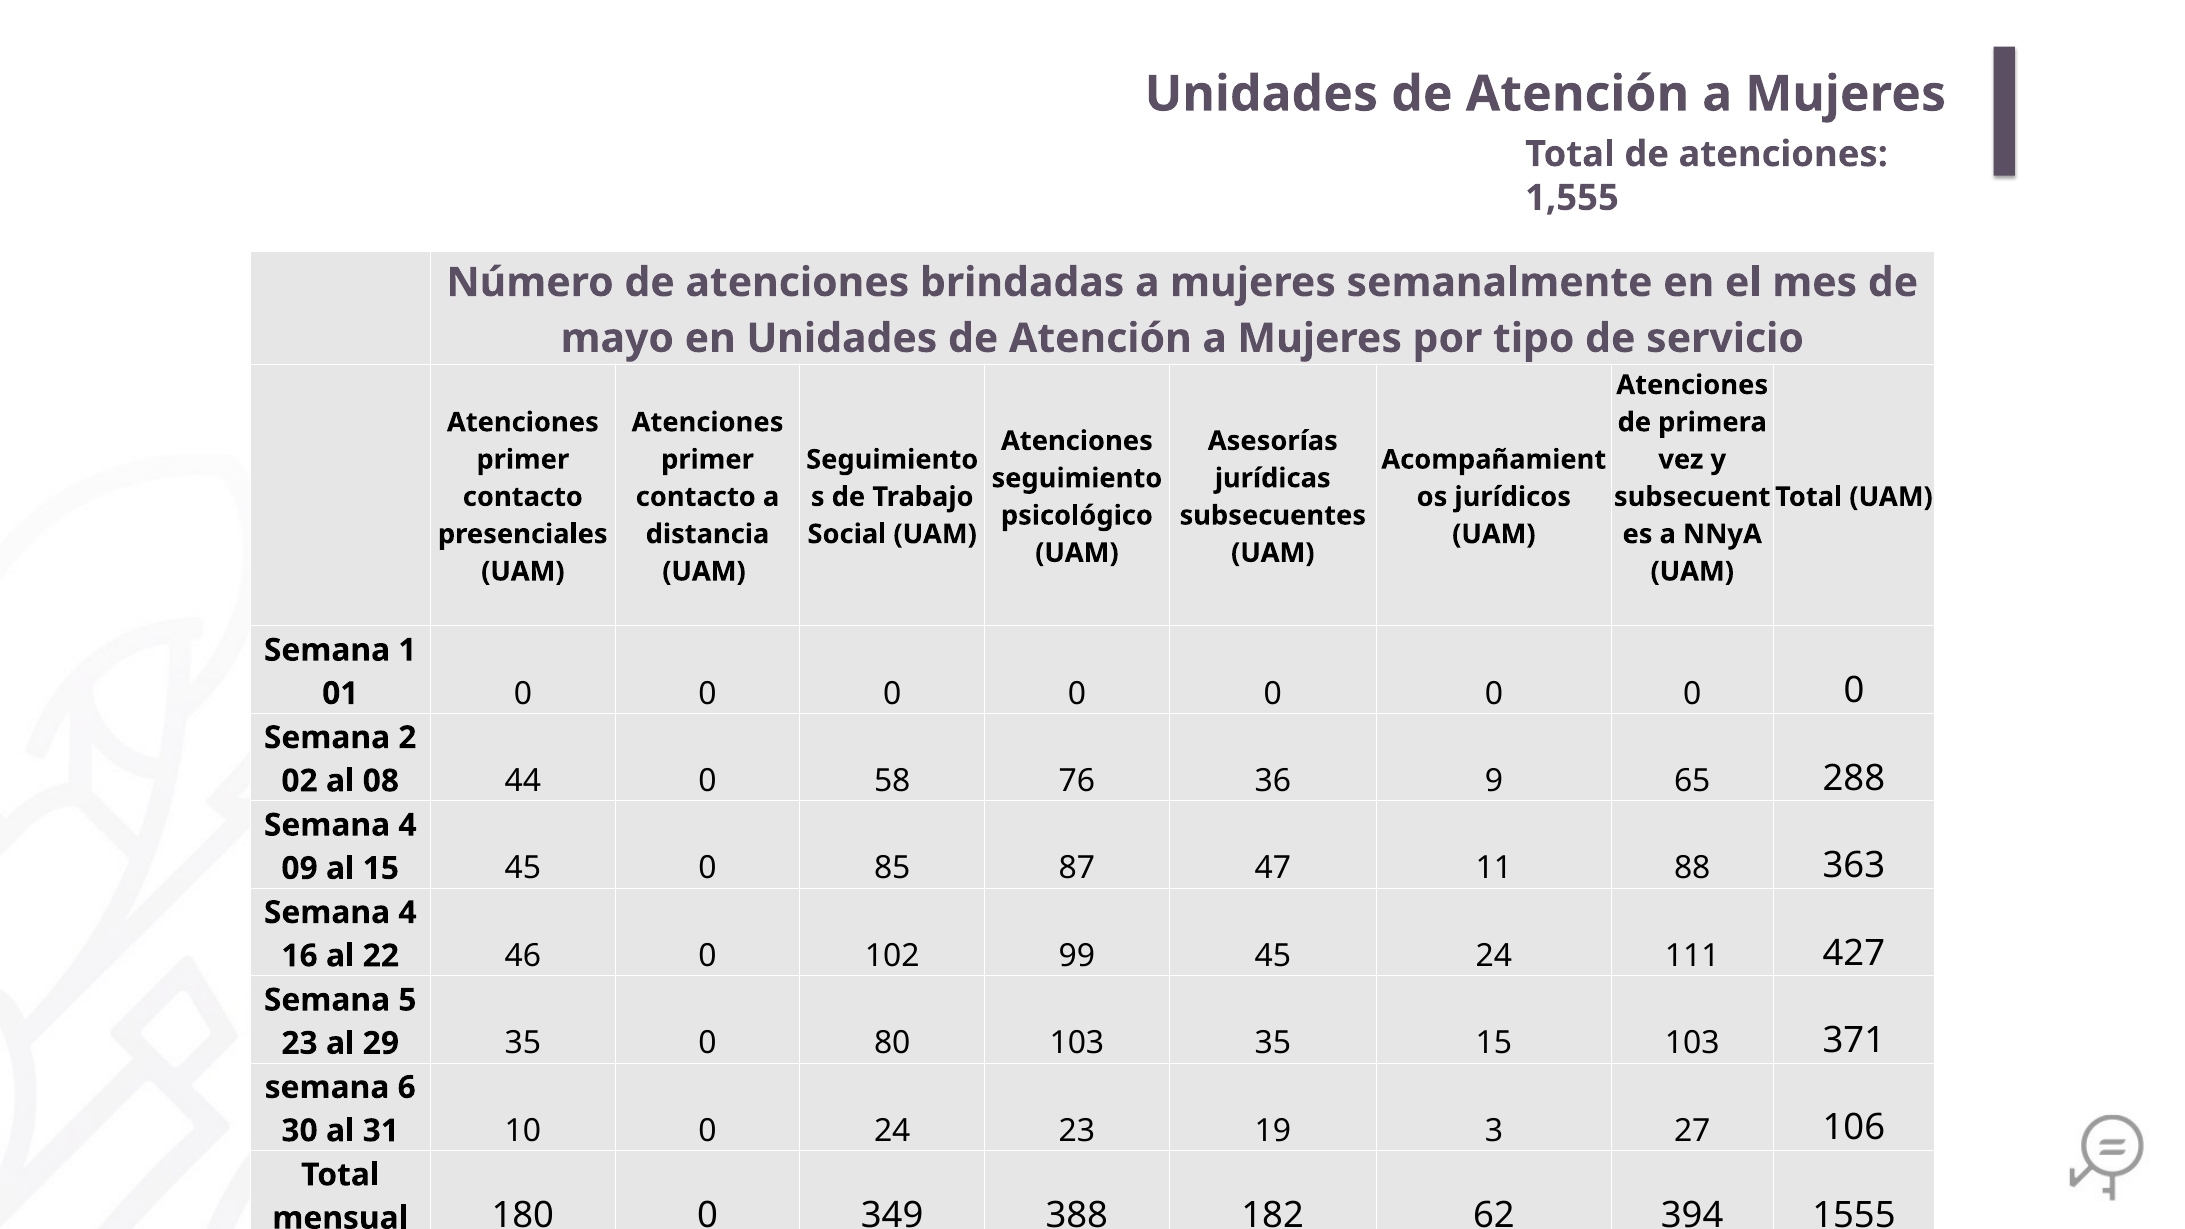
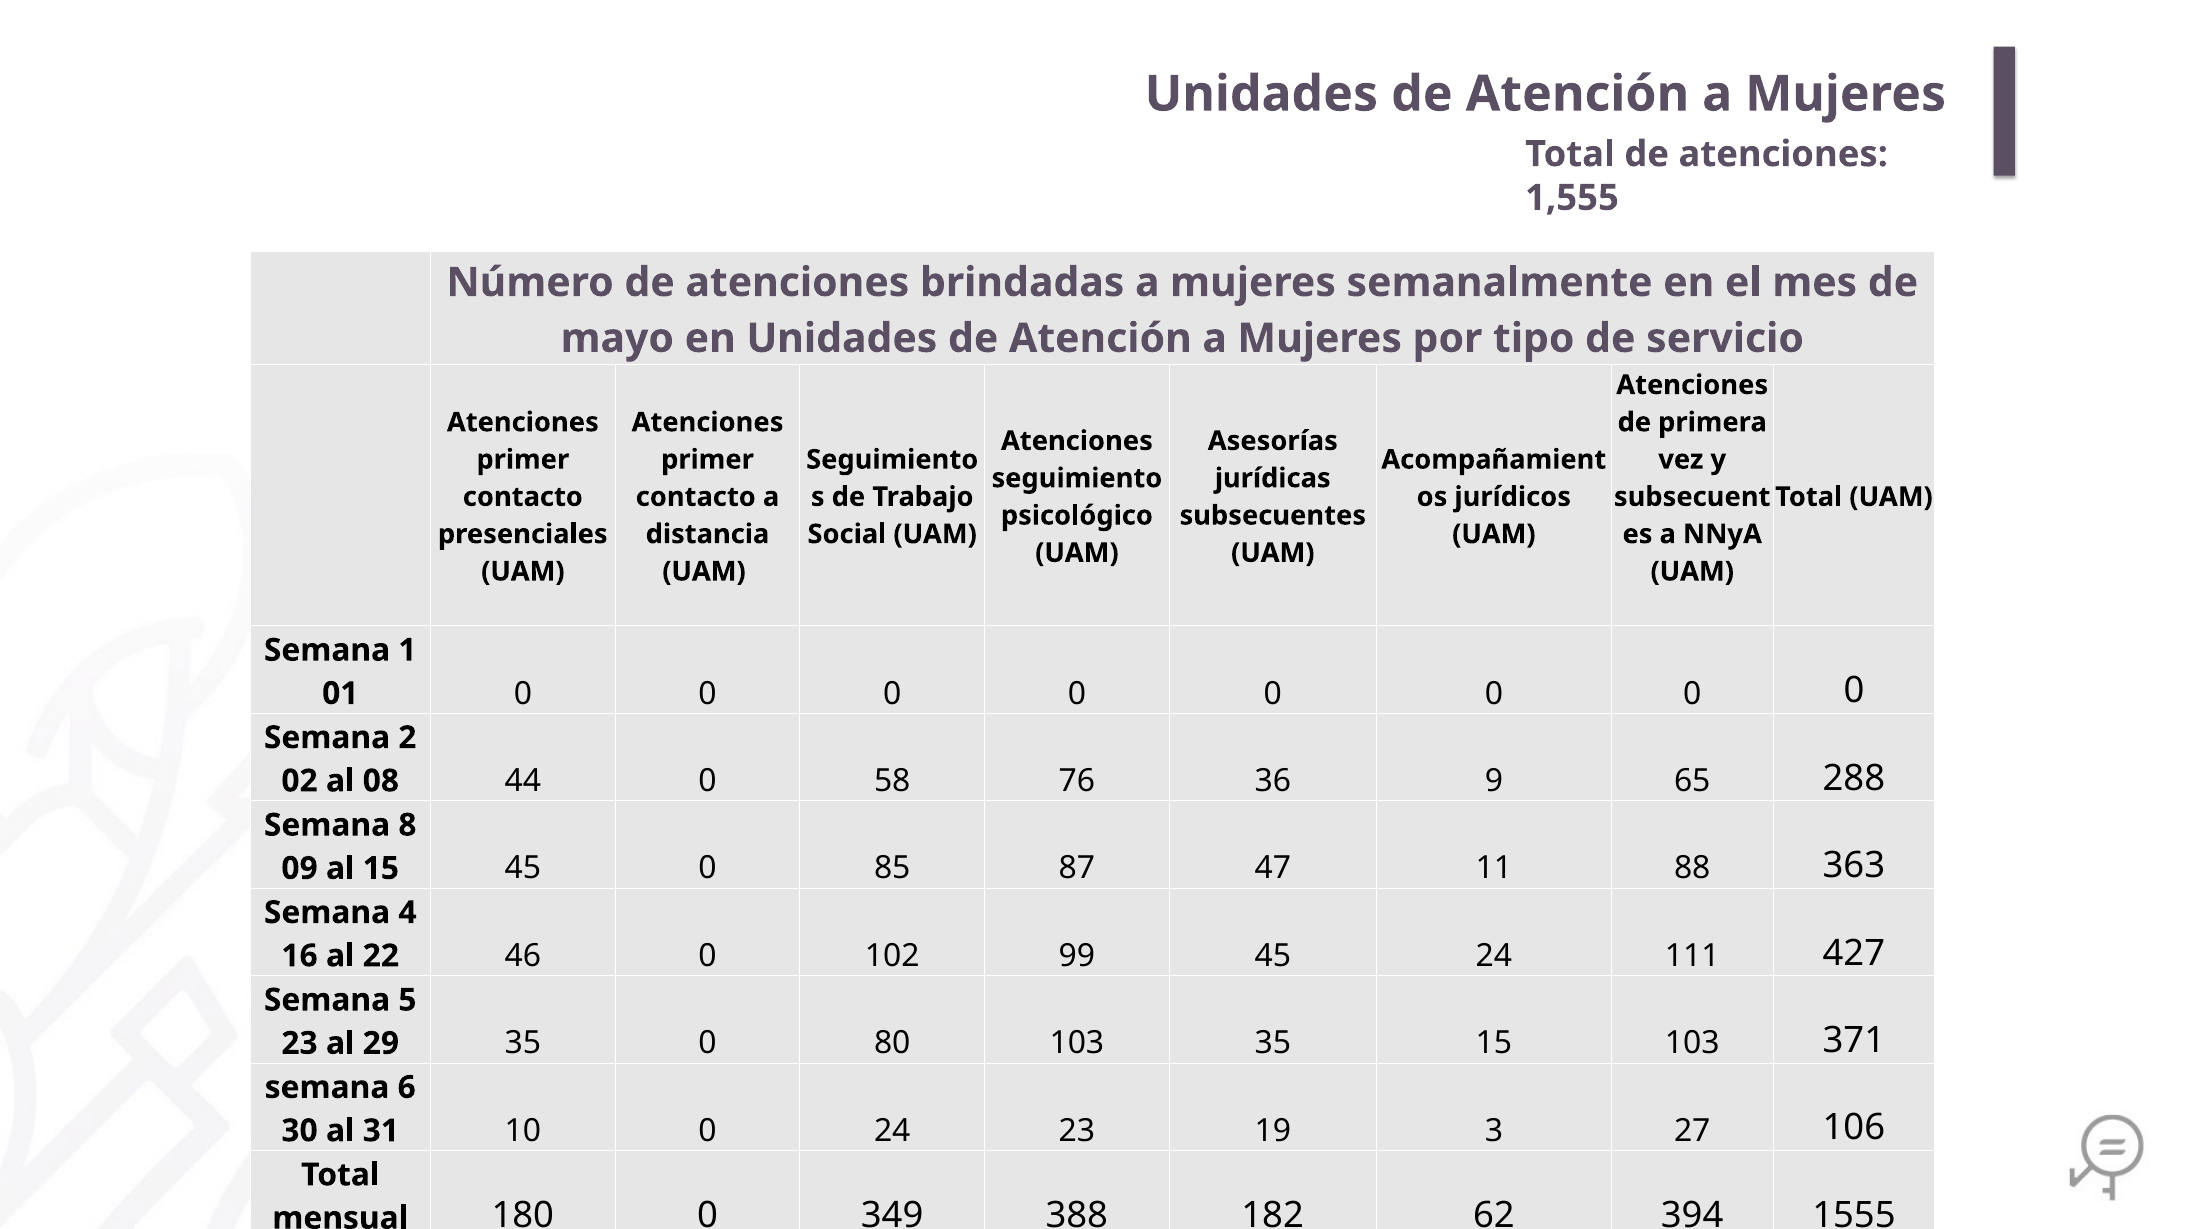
4: 4 -> 8 (407, 825)
